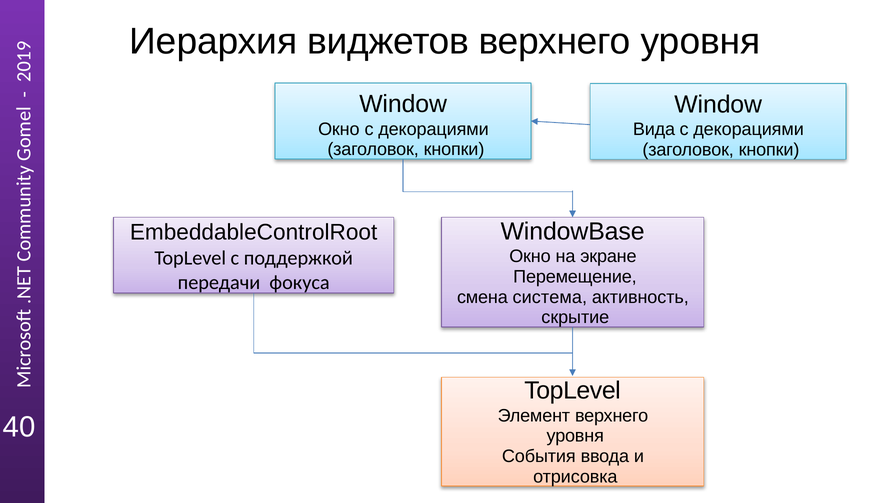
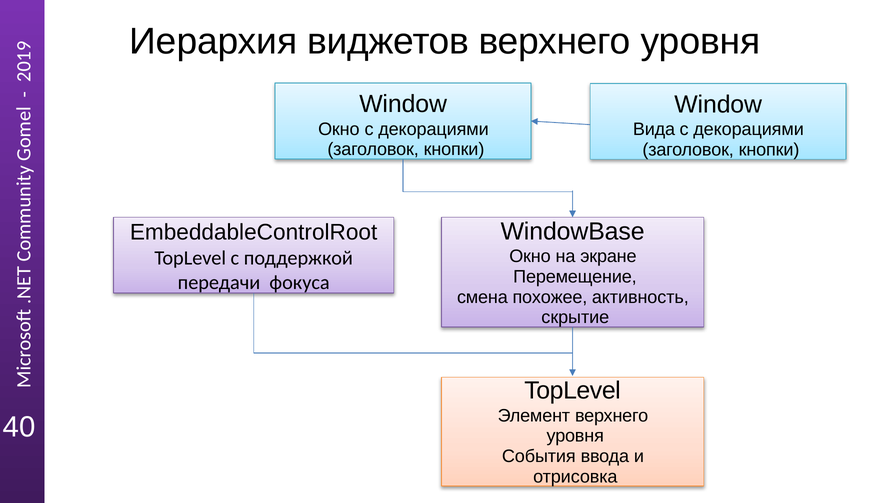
система: система -> похожее (550, 297)
